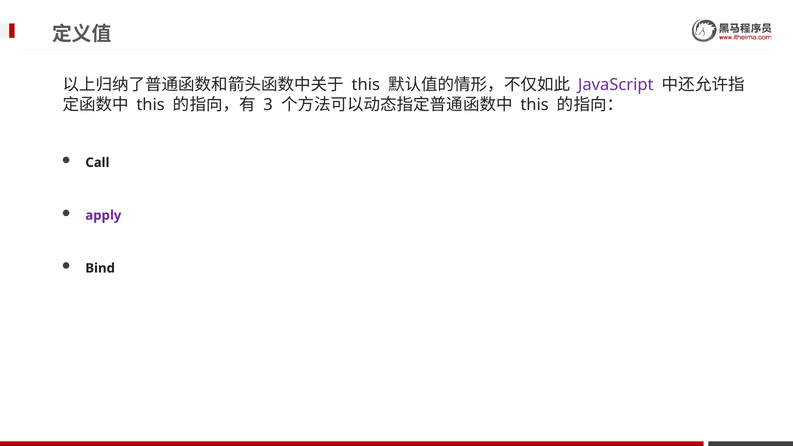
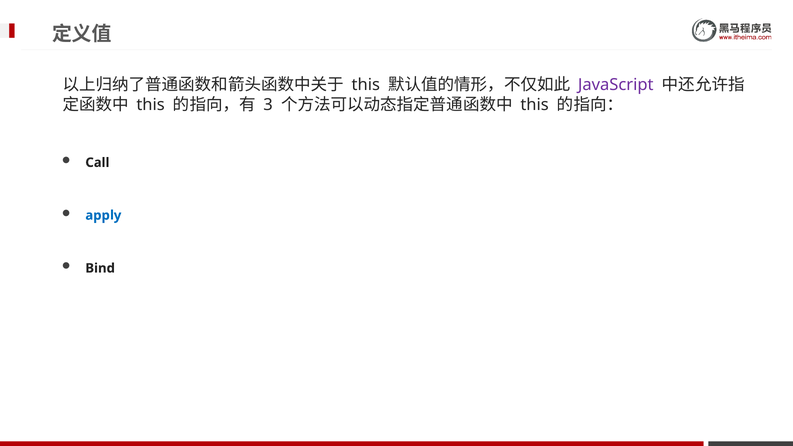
apply colour: purple -> blue (103, 215)
